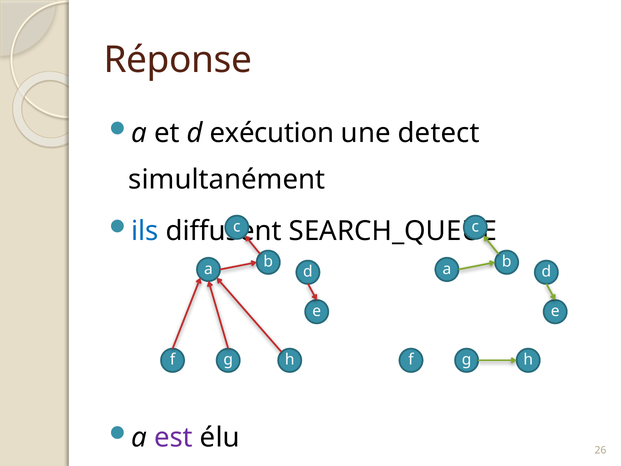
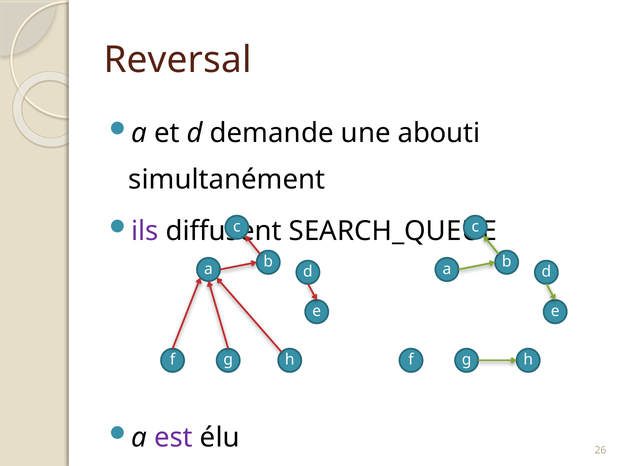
Réponse: Réponse -> Reversal (178, 60)
exécution: exécution -> demande (272, 133)
detect: detect -> abouti (439, 133)
ils colour: blue -> purple (145, 231)
